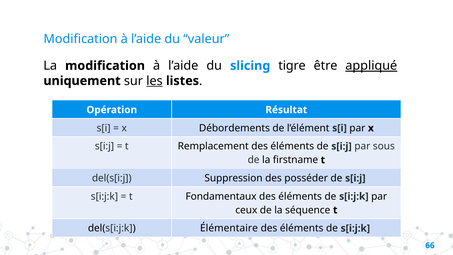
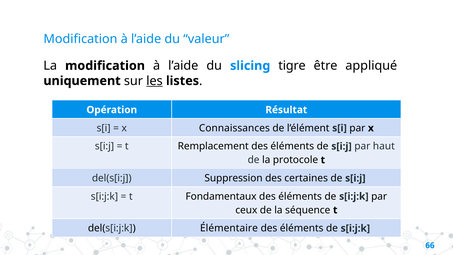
appliqué underline: present -> none (371, 66)
Débordements: Débordements -> Connaissances (234, 128)
sous: sous -> haut (384, 146)
firstname: firstname -> protocole (295, 160)
posséder: posséder -> certaines (306, 178)
